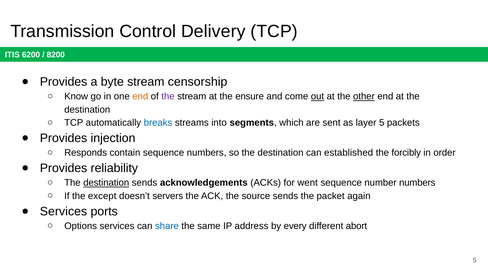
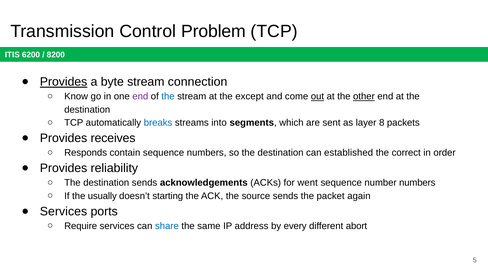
Delivery: Delivery -> Problem (213, 31)
Provides underline: none -> present (64, 82)
censorship: censorship -> connection (198, 82)
end colour: orange -> purple (140, 96)
the colour: purple -> blue (168, 96)
ensure: ensure -> except (250, 96)
layer 5: 5 -> 8 (382, 123)
injection: injection -> receives (113, 138)
forcibly: forcibly -> correct (406, 153)
destination underline: present -> none (106, 182)
except: except -> usually (102, 196)
servers: servers -> starting (168, 196)
Options: Options -> Require (81, 226)
